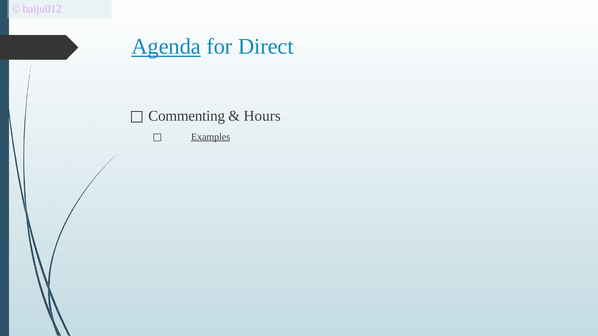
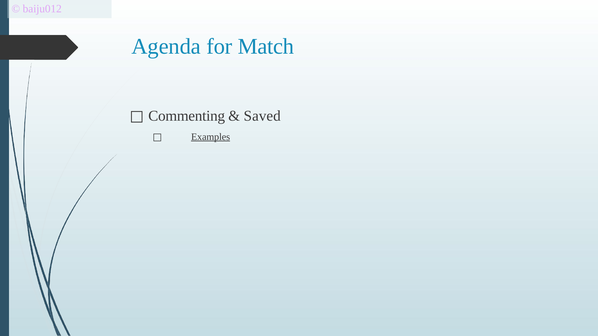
Agenda underline: present -> none (166, 47)
Direct: Direct -> Match (266, 47)
Hours: Hours -> Saved (262, 116)
